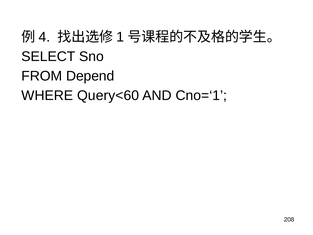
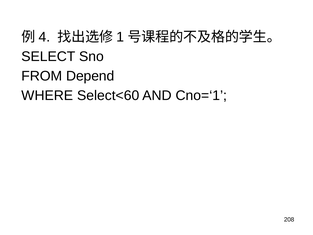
Query<60: Query<60 -> Select<60 (108, 95)
